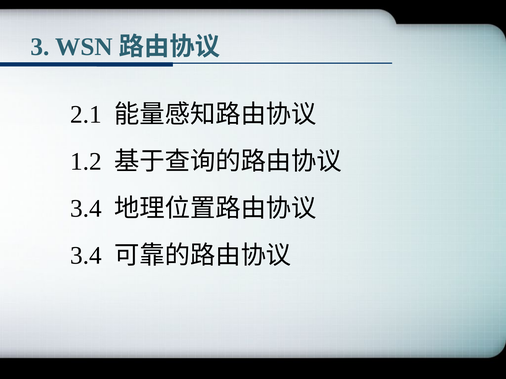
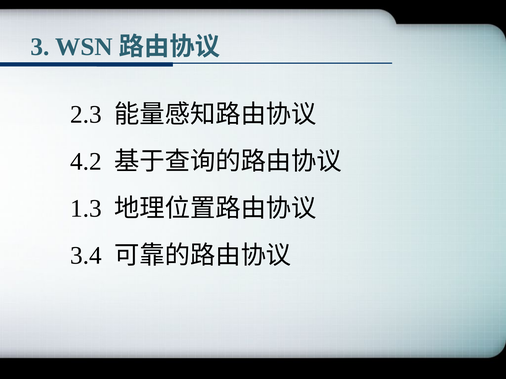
2.1: 2.1 -> 2.3 (86, 115)
1.2: 1.2 -> 4.2 (86, 162)
3.4: 3.4 -> 1.3 (86, 209)
